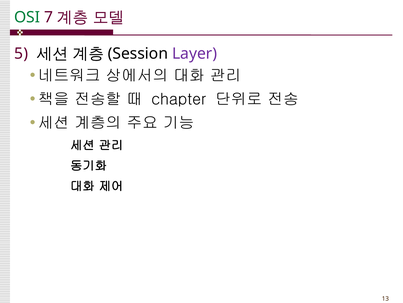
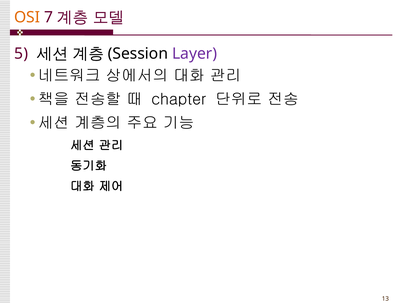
OSI colour: green -> orange (27, 17)
